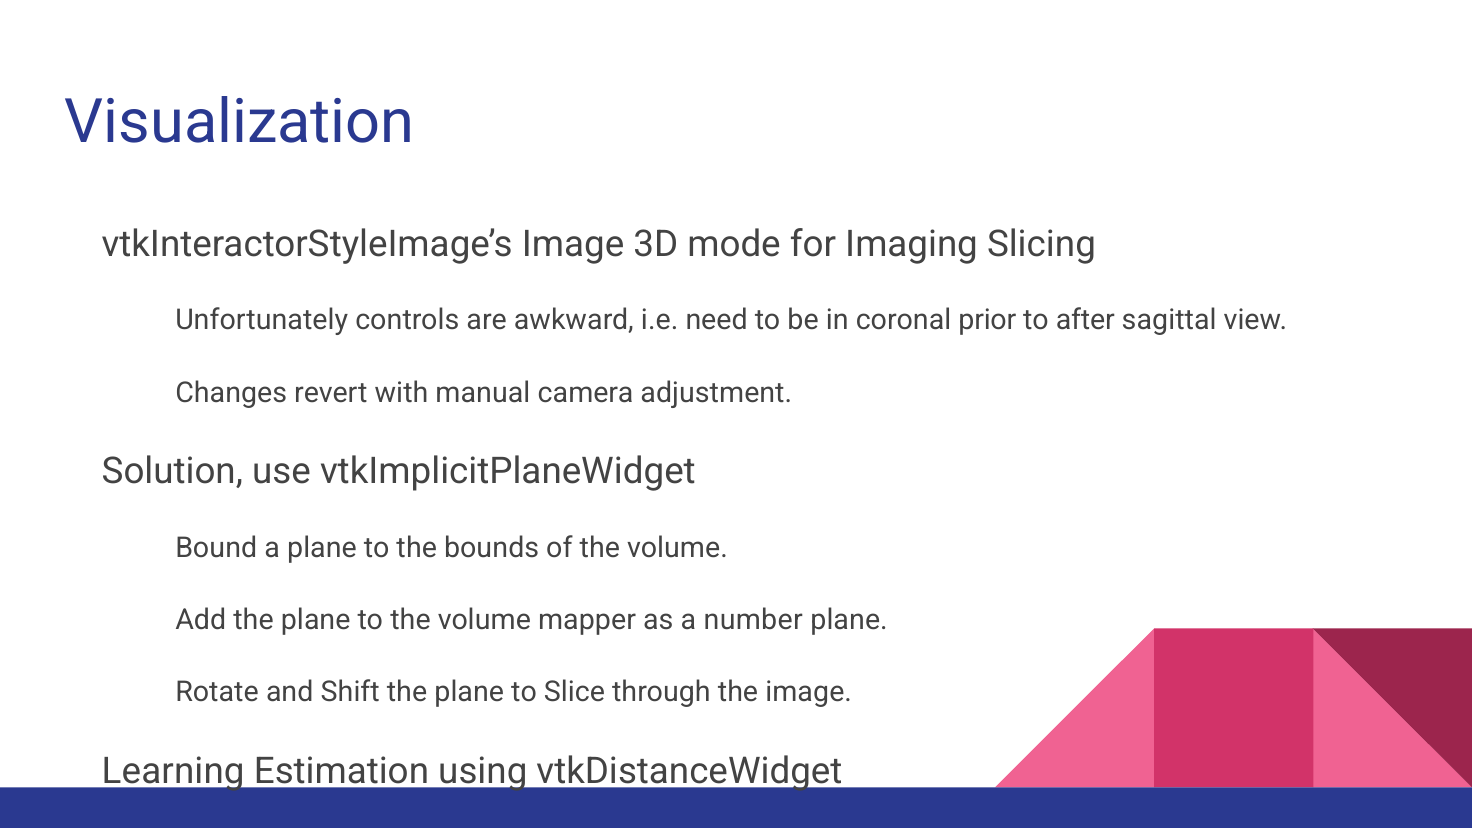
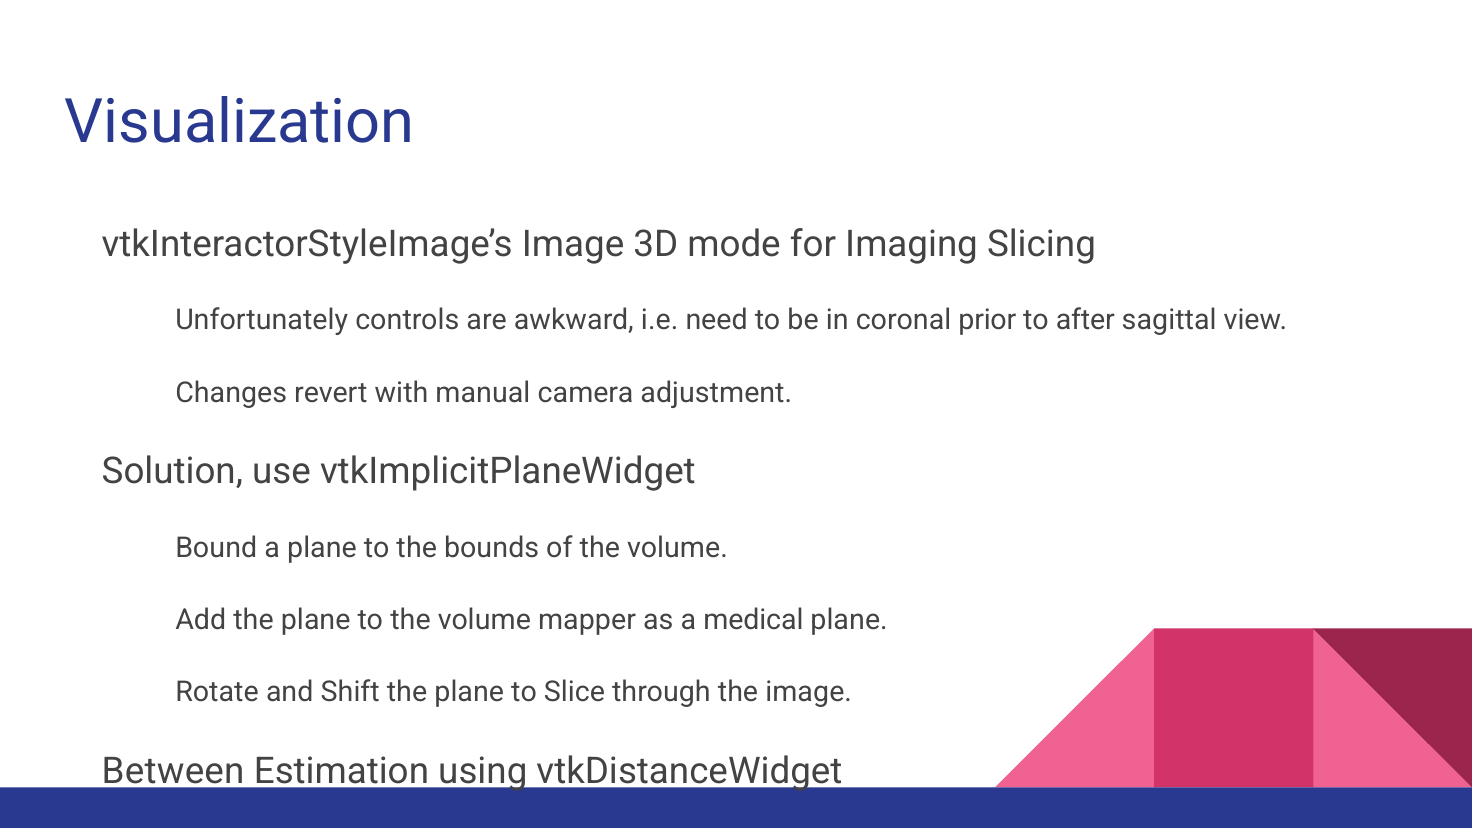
number: number -> medical (753, 620)
Learning: Learning -> Between (173, 772)
